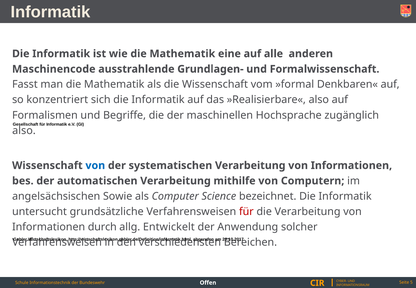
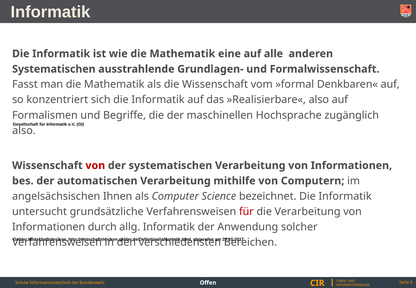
Maschinencode: Maschinencode -> Systematischen (54, 69)
von colour: blue -> red (95, 165)
Sowie: Sowie -> Ihnen (118, 196)
allg Entwickelt: Entwickelt -> Informatik (169, 227)
